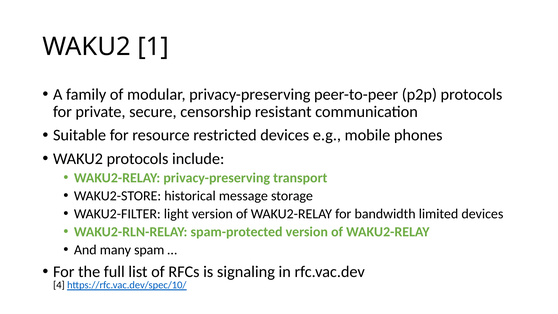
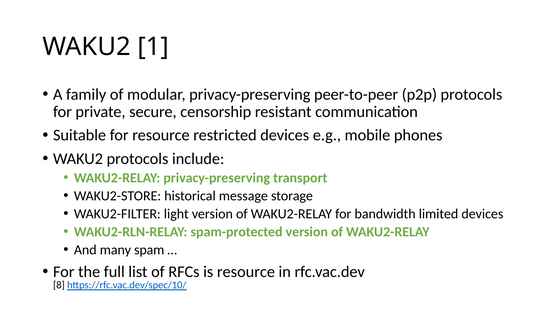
is signaling: signaling -> resource (246, 272)
4: 4 -> 8 (59, 285)
